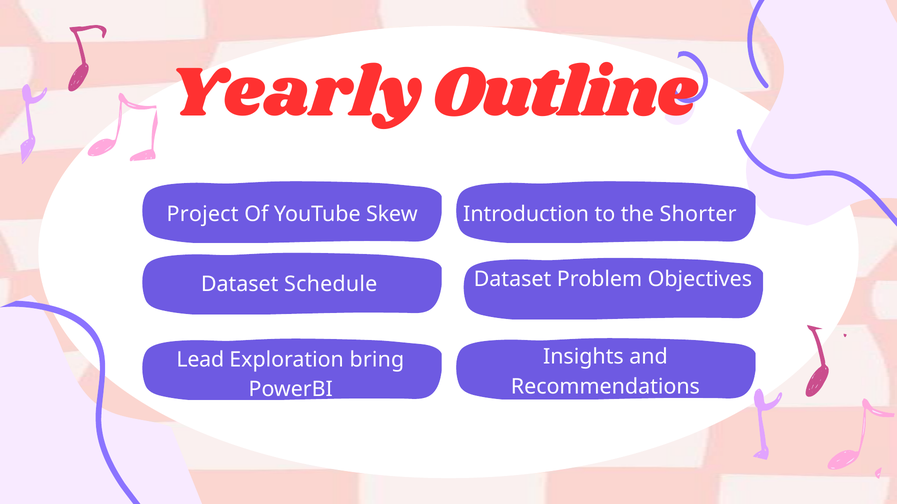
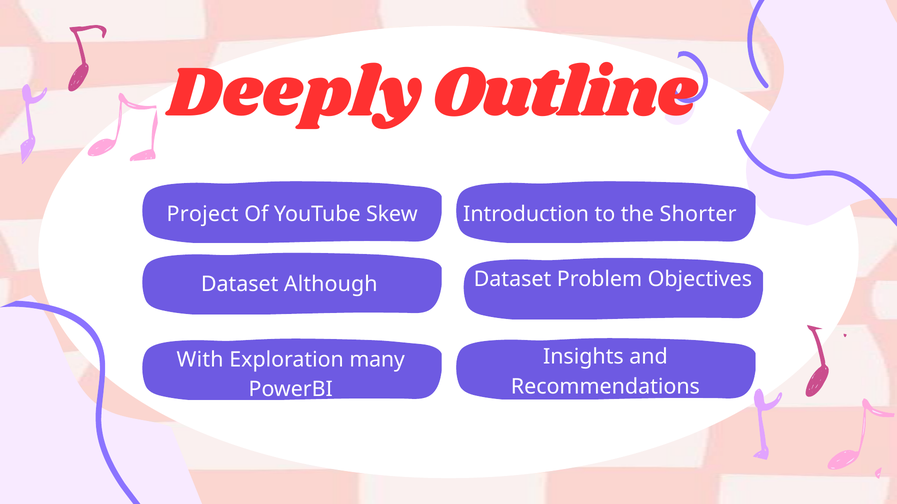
Yearly: Yearly -> Deeply (295, 92)
Schedule: Schedule -> Although (331, 284)
Lead: Lead -> With (200, 360)
bring: bring -> many (377, 360)
